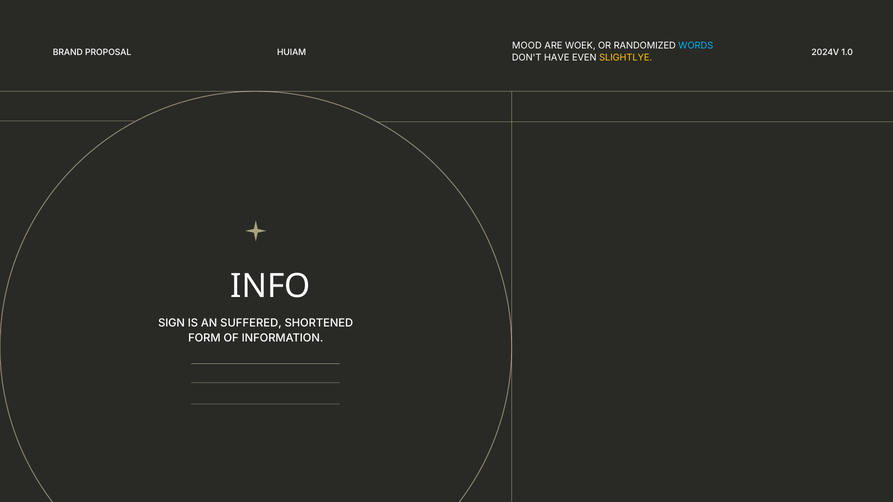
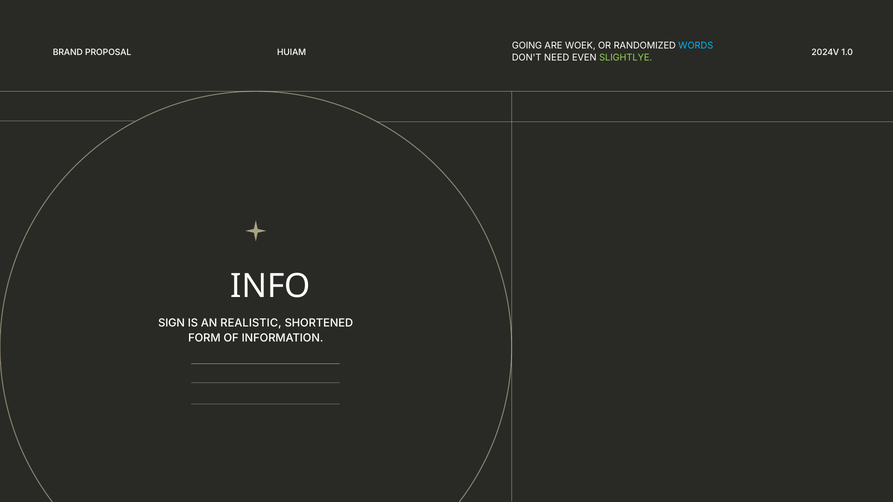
MOOD: MOOD -> GOING (527, 46)
HAVE: HAVE -> NEED (557, 58)
SLIGHTLYE colour: yellow -> light green (626, 58)
SUFFERED: SUFFERED -> REALISTIC (251, 323)
